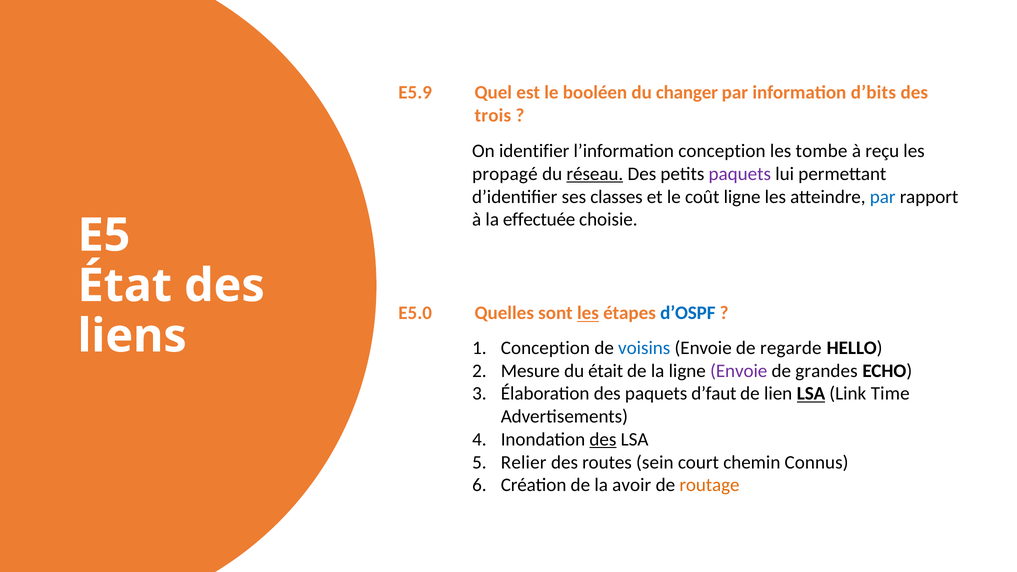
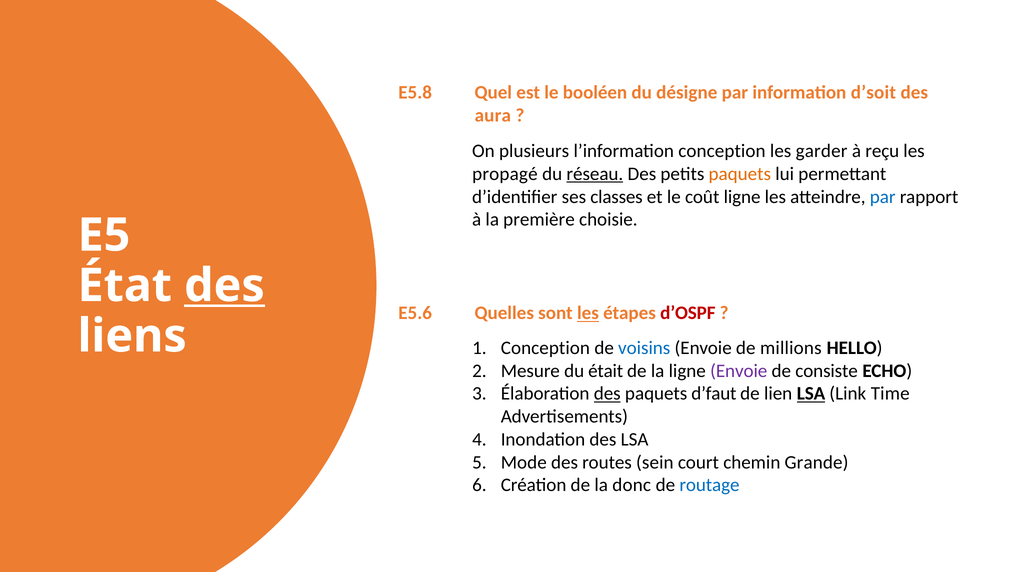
E5.9: E5.9 -> E5.8 (415, 92)
changer: changer -> désigne (687, 92)
d’bits: d’bits -> d’soit (873, 92)
trois: trois -> aura (493, 115)
identifier: identifier -> plusieurs (534, 151)
tombe: tombe -> garder (822, 151)
paquets colour: purple -> orange (740, 174)
effectuée: effectuée -> première (539, 220)
des underline: none -> present (224, 286)
E5.0: E5.0 -> E5.6 (415, 313)
d’OSPF colour: blue -> red (688, 313)
regarde: regarde -> millions (791, 348)
grandes: grandes -> consiste (827, 371)
des underline: none -> present (607, 394)
des underline: present -> none (603, 439)
Relier: Relier -> Mode (524, 462)
Connus: Connus -> Grande (817, 462)
avoir: avoir -> donc (632, 485)
routage colour: orange -> blue (709, 485)
